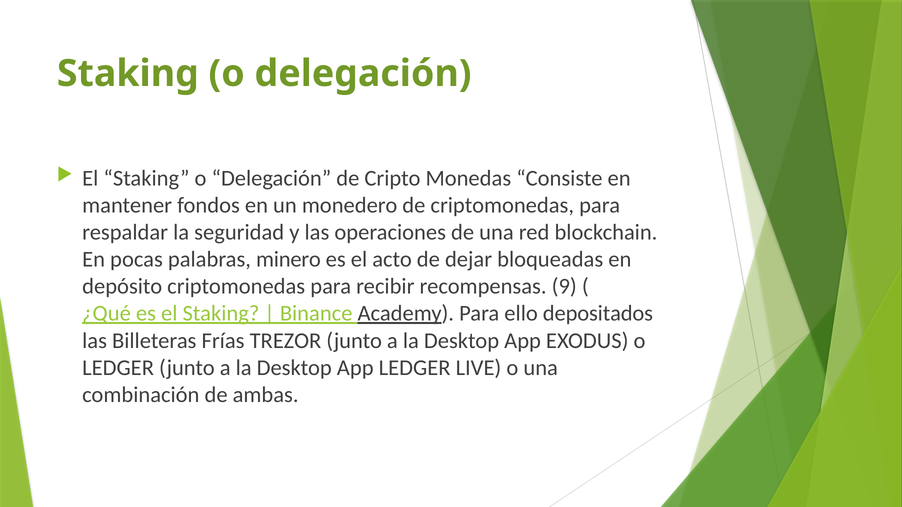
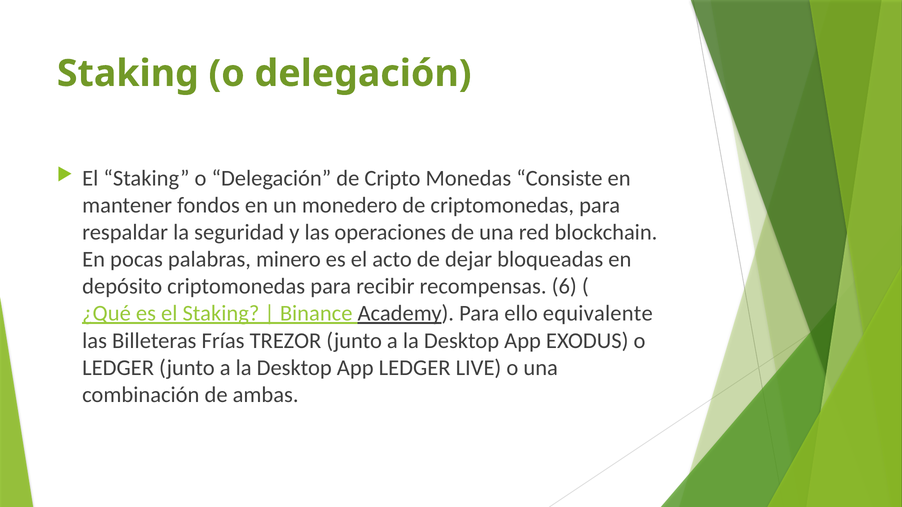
9: 9 -> 6 (564, 287)
depositados: depositados -> equivalente (598, 314)
